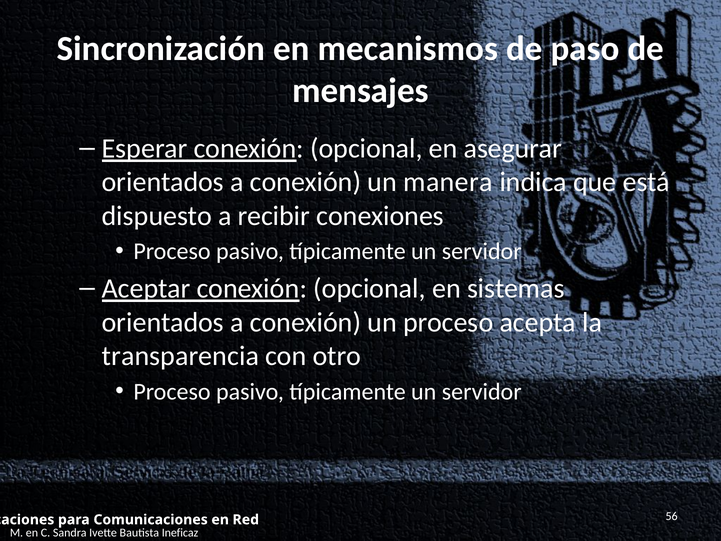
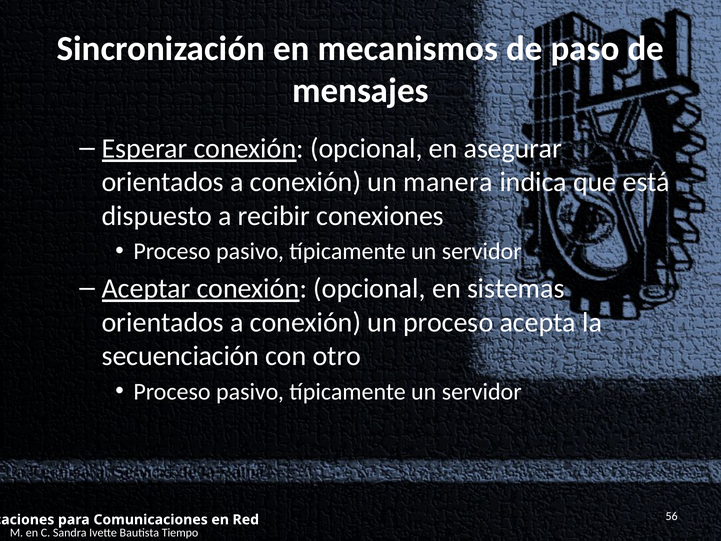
transparencia: transparencia -> secuenciación (181, 356)
Ineficaz: Ineficaz -> Tiempo (180, 533)
